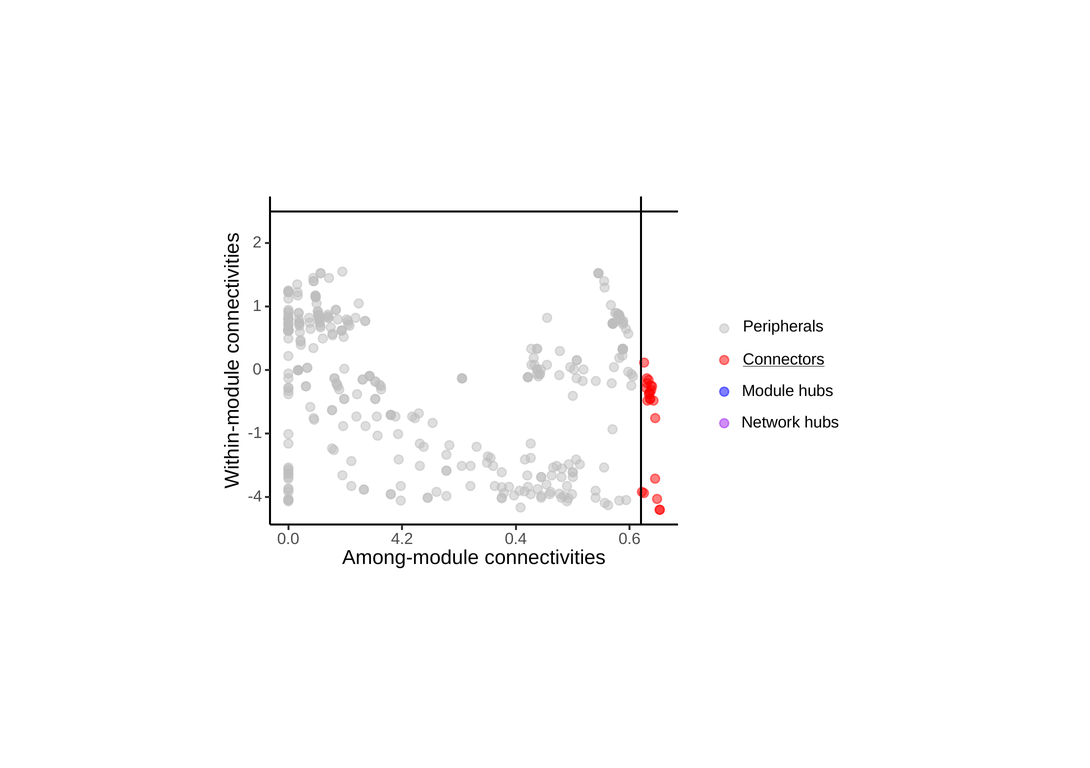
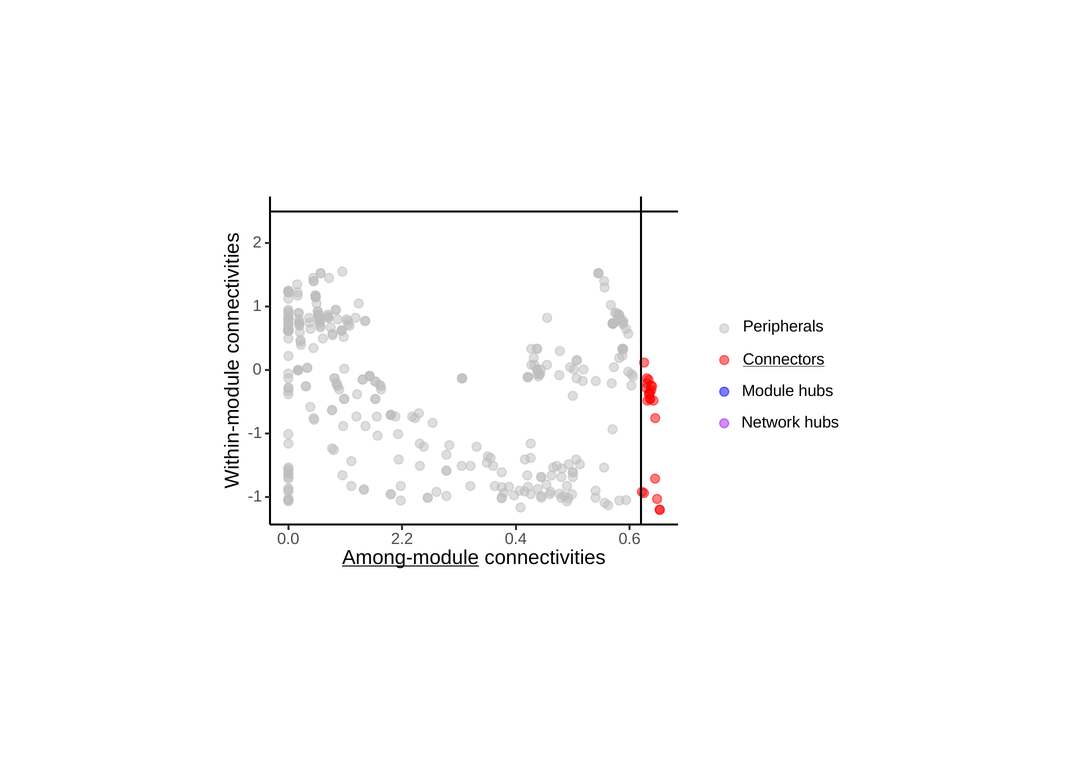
-4: -4 -> -1 (255, 497)
4.2: 4.2 -> 2.2 (402, 539)
Among-module underline: none -> present (411, 558)
